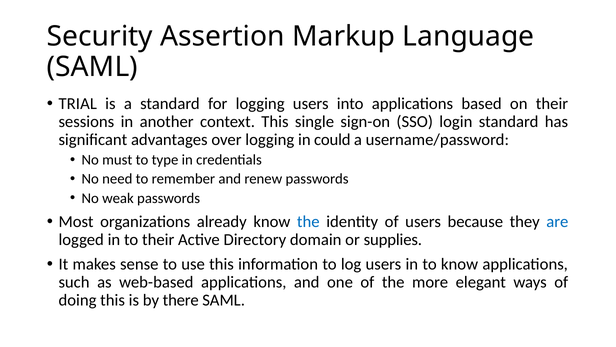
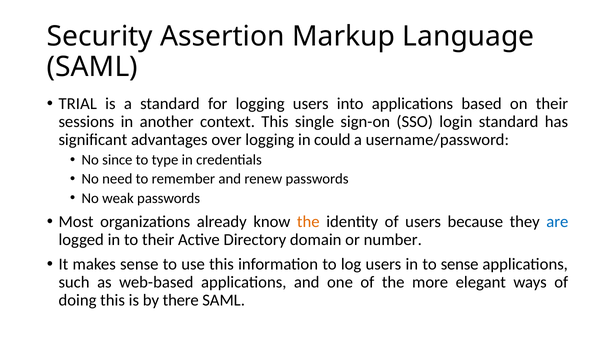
must: must -> since (117, 160)
the colour: blue -> orange (308, 221)
supplies: supplies -> number (393, 239)
to know: know -> sense (460, 264)
